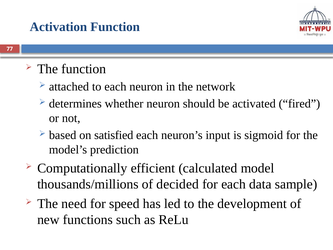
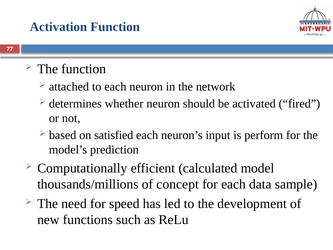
sigmoid: sigmoid -> perform (264, 135)
decided: decided -> concept (178, 184)
